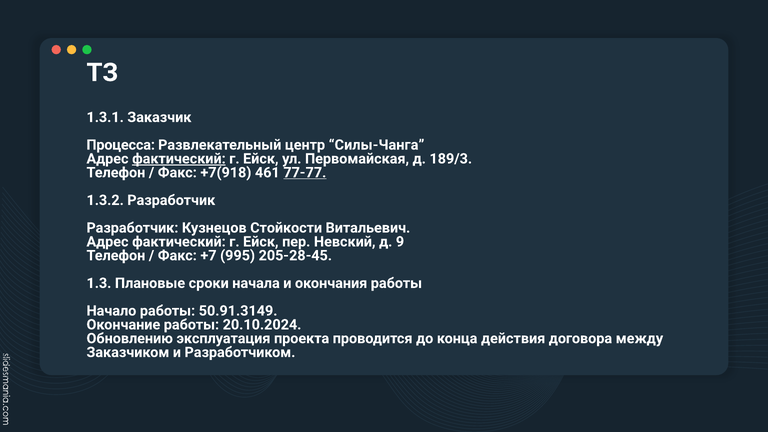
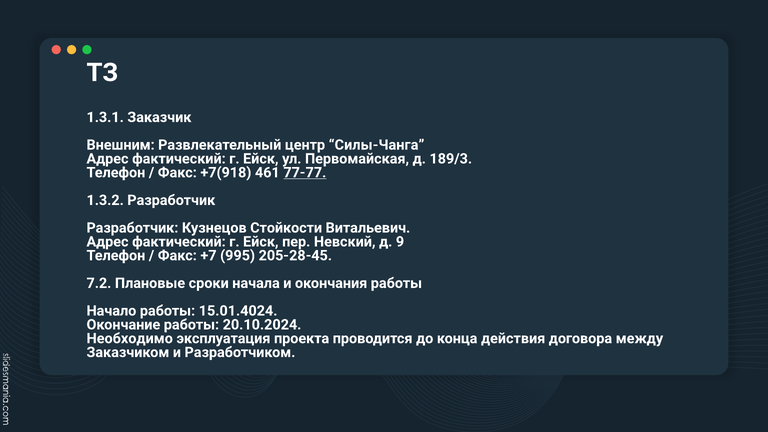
Процесса: Процесса -> Внешним (121, 145)
фактический underline: present -> none (179, 159)
1.3: 1.3 -> 7.2 (99, 283)
50.91.3149: 50.91.3149 -> 15.01.4024 (238, 311)
Обновлению: Обновлению -> Необходимо (130, 338)
